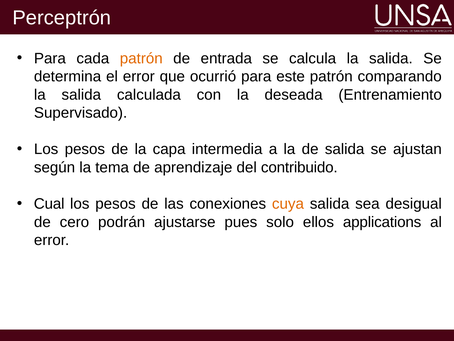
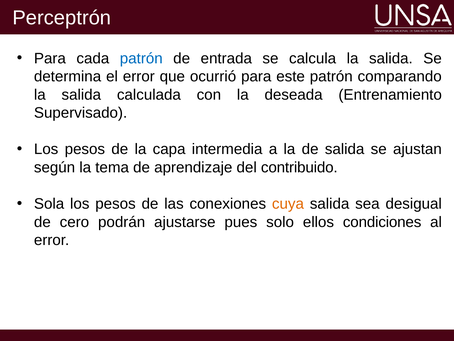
patrón colour: orange -> blue (141, 58)
Cual: Cual -> Sola (49, 204)
applications: applications -> condiciones (382, 222)
